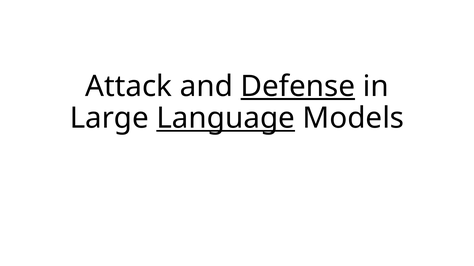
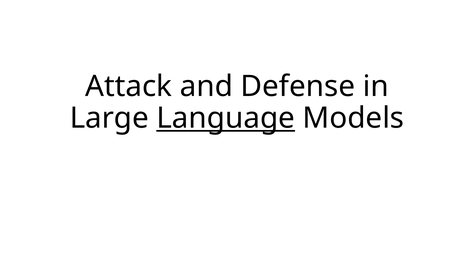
Defense underline: present -> none (298, 87)
